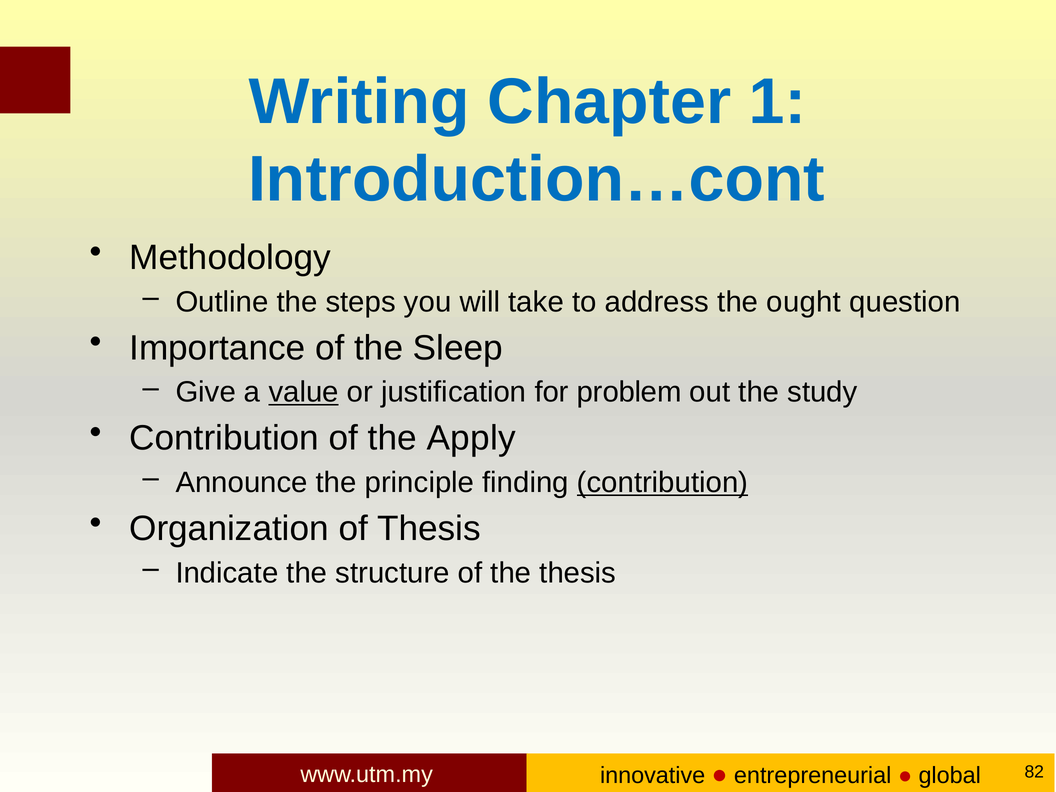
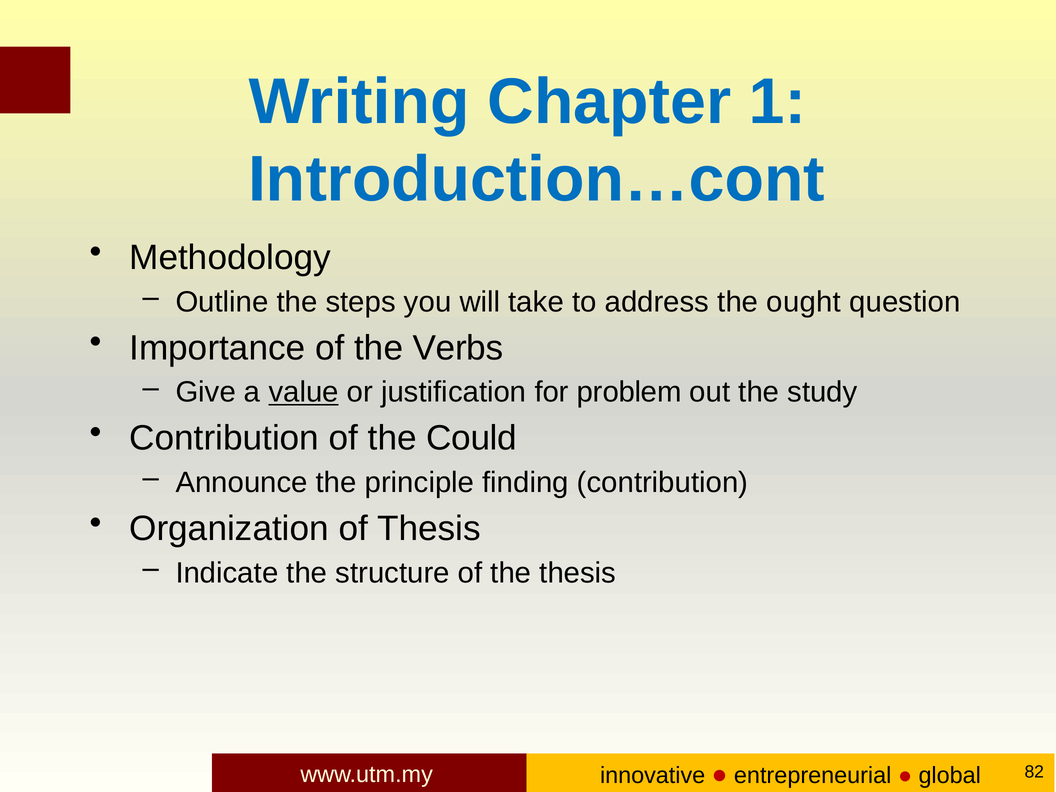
Sleep: Sleep -> Verbs (458, 348)
Apply: Apply -> Could (472, 438)
contribution underline: present -> none (663, 483)
